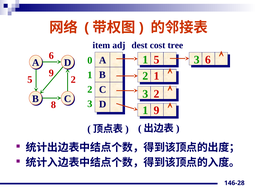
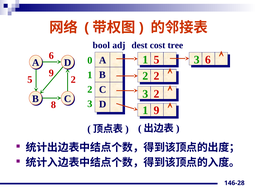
item: item -> bool (101, 45)
1: 1 -> 2 (157, 76)
